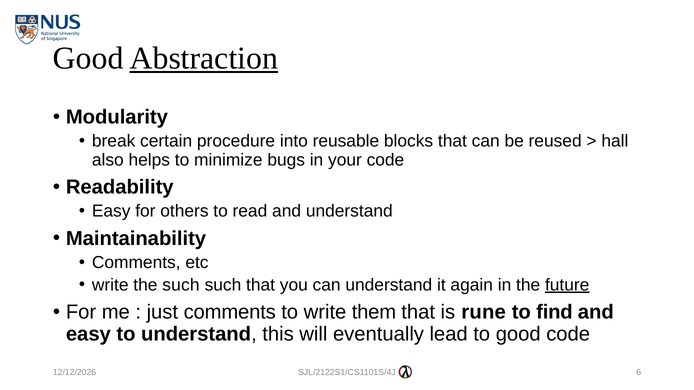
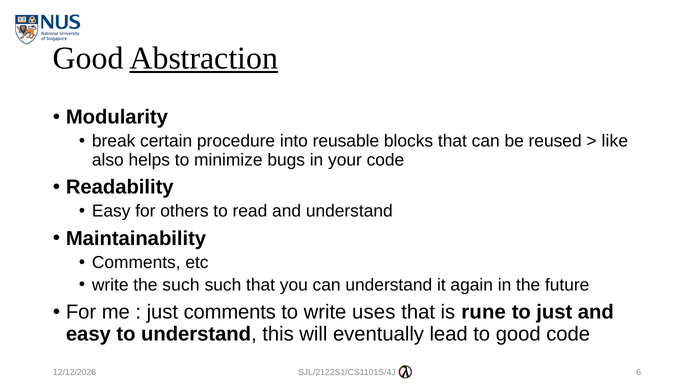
hall: hall -> like (615, 141)
future underline: present -> none (567, 285)
them: them -> uses (374, 313)
to find: find -> just (554, 313)
